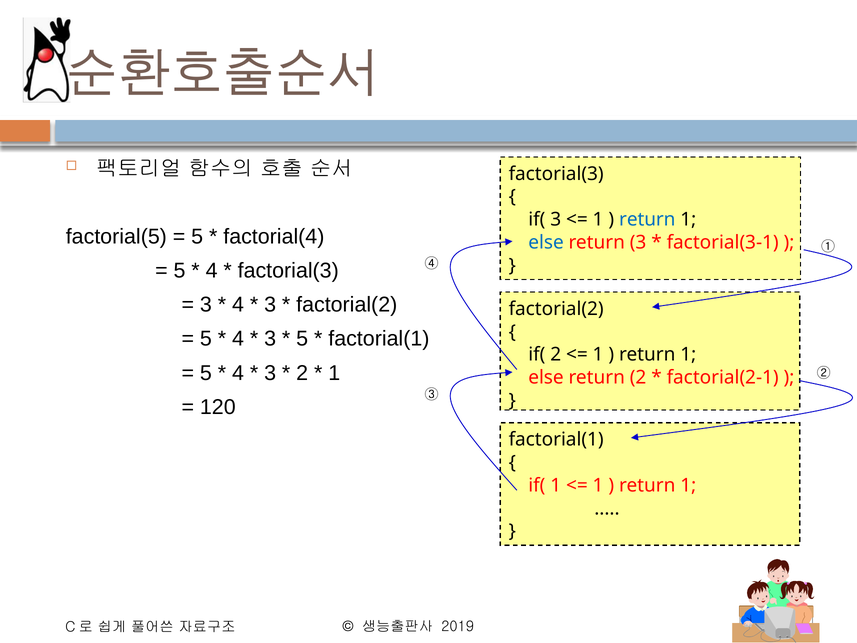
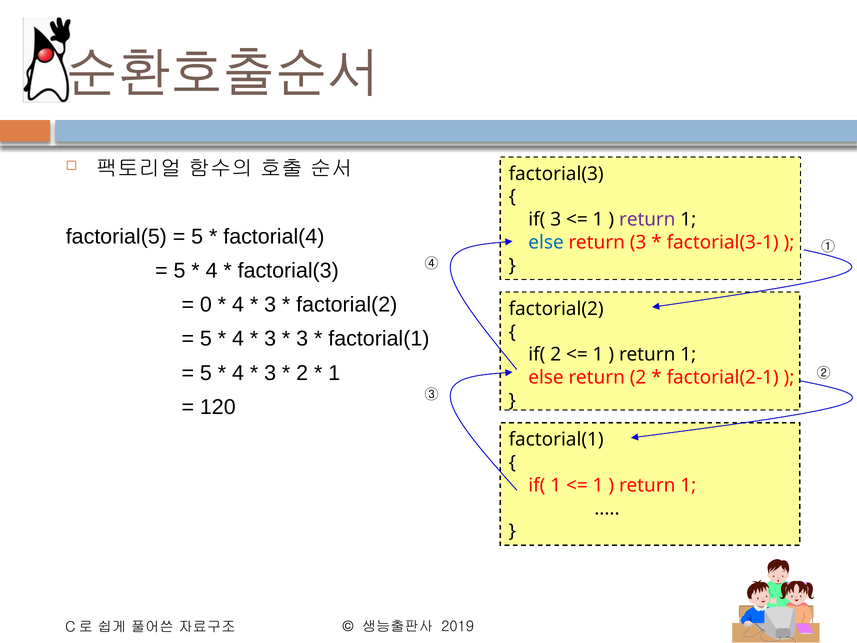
return colour: blue -> purple (647, 219)
3: 3 -> 0 (206, 305)
5: 5 -> 3 (302, 339)
